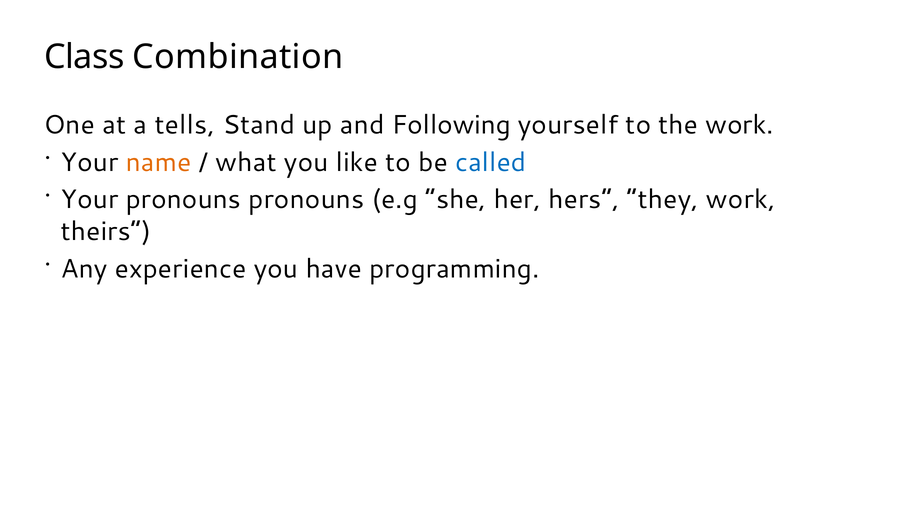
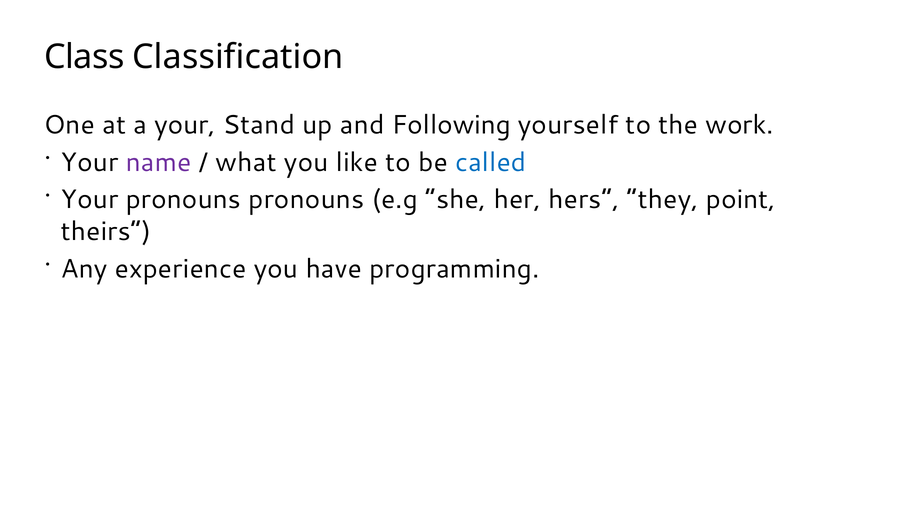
Combination: Combination -> Classification (238, 57)
a tells: tells -> your (185, 125)
name colour: orange -> purple (159, 162)
they work: work -> point (741, 200)
